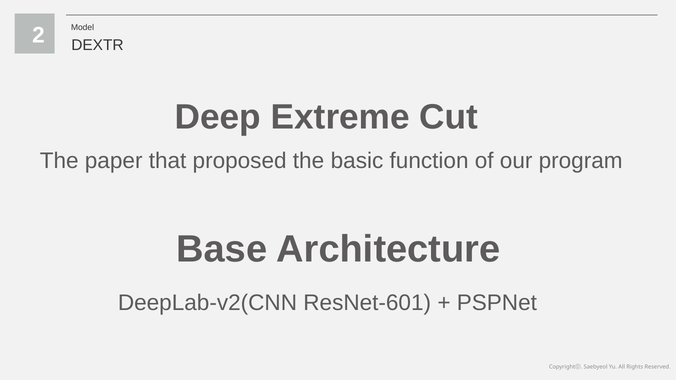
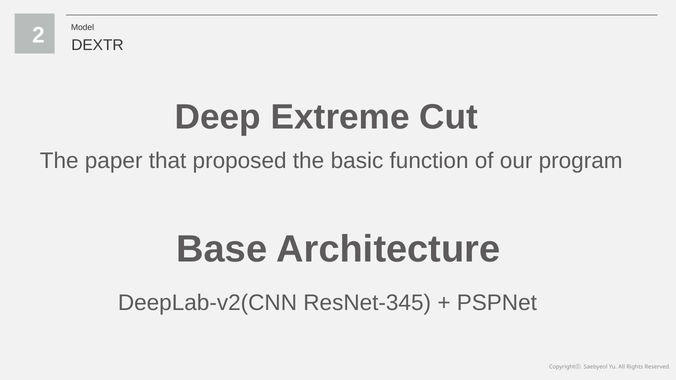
ResNet-601: ResNet-601 -> ResNet-345 (367, 303)
